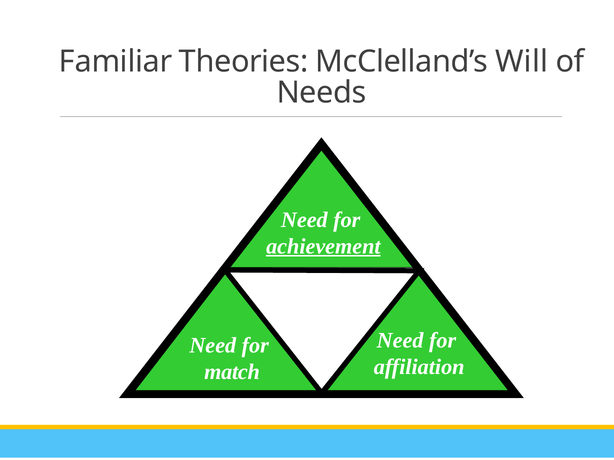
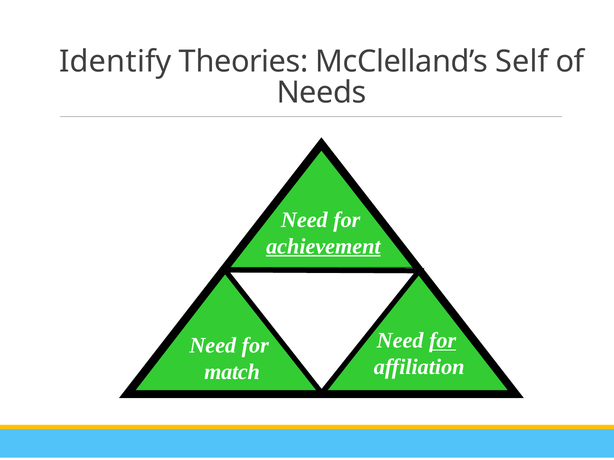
Familiar: Familiar -> Identify (115, 62)
Will: Will -> Self (522, 62)
for underline: none -> present (443, 341)
